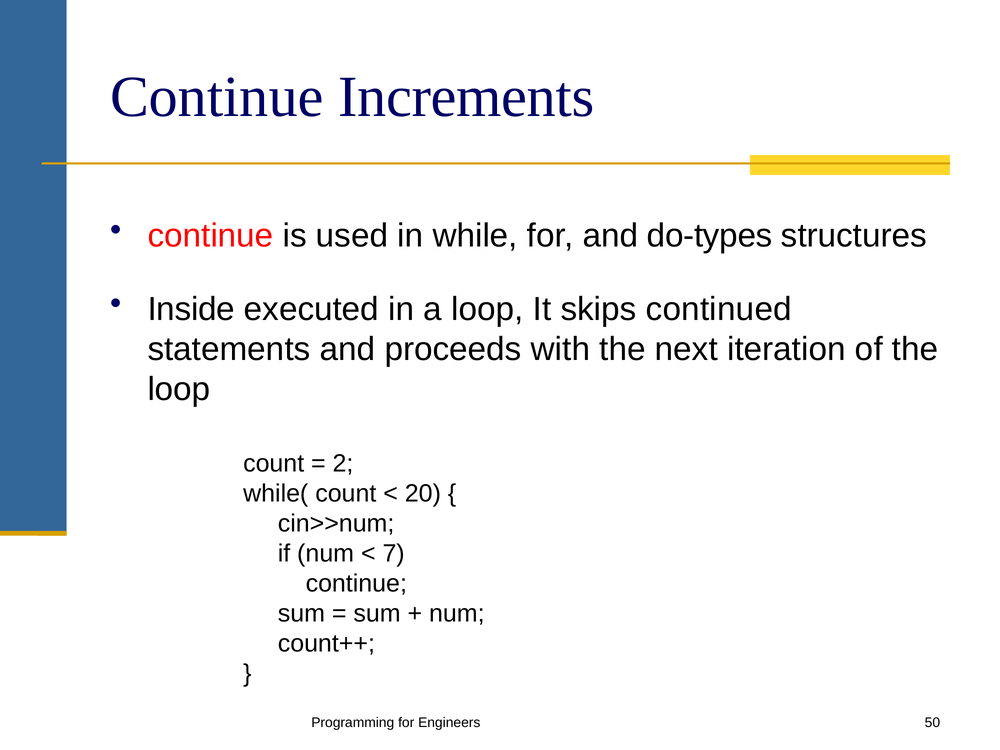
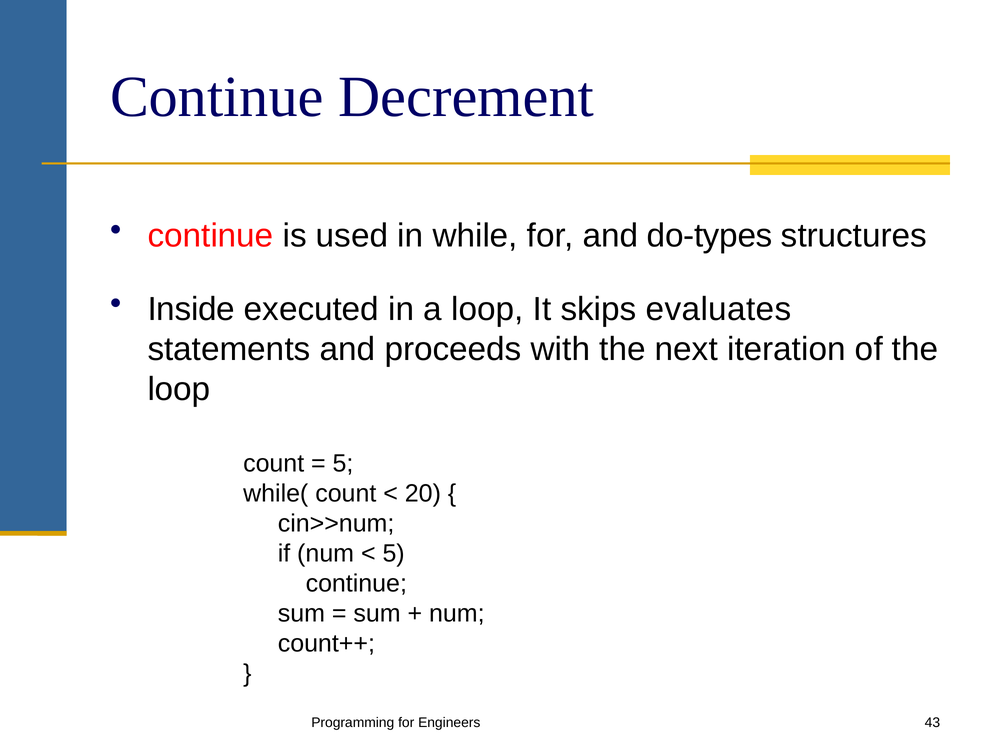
Increments: Increments -> Decrement (466, 97)
continued: continued -> evaluates (719, 309)
2: 2 -> 5 (343, 463)
7: 7 -> 5 (394, 553)
50: 50 -> 43 (932, 723)
